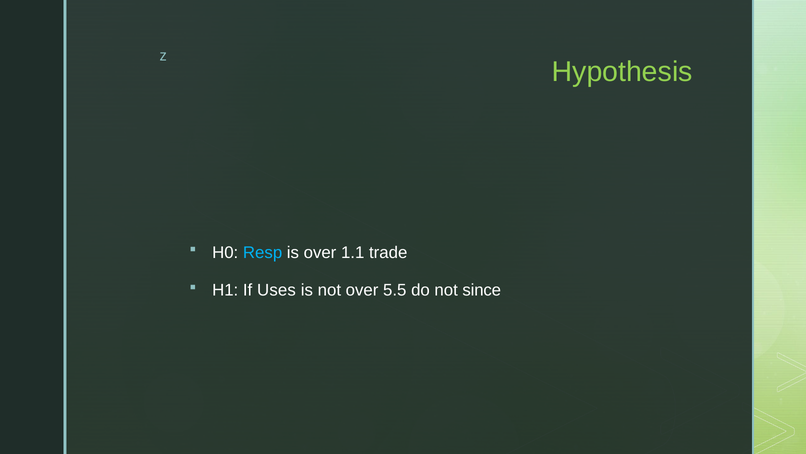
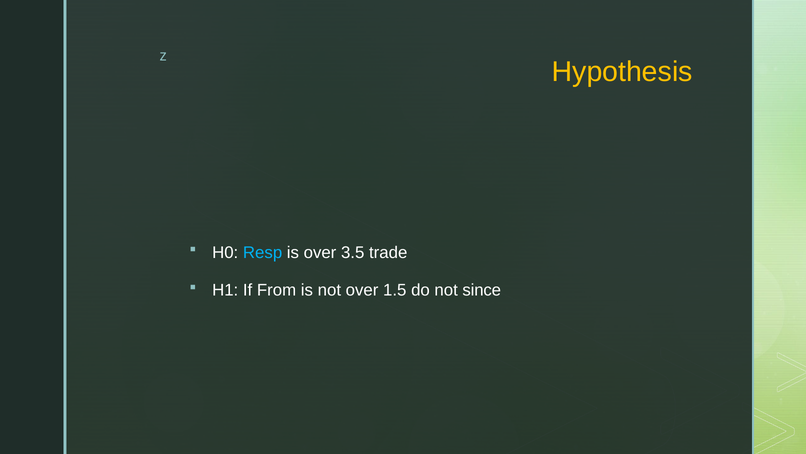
Hypothesis colour: light green -> yellow (622, 72)
1.1: 1.1 -> 3.5 (353, 252)
Uses: Uses -> From (277, 290)
5.5: 5.5 -> 1.5 (395, 290)
